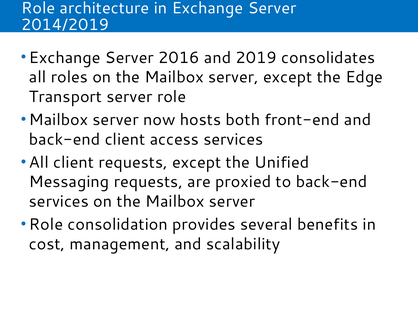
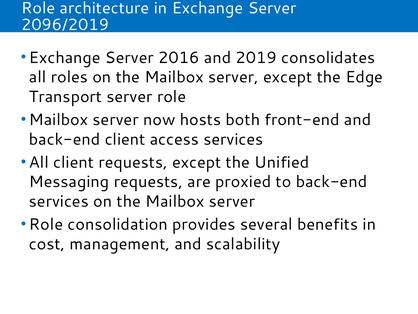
2014/2019: 2014/2019 -> 2096/2019 (65, 25)
